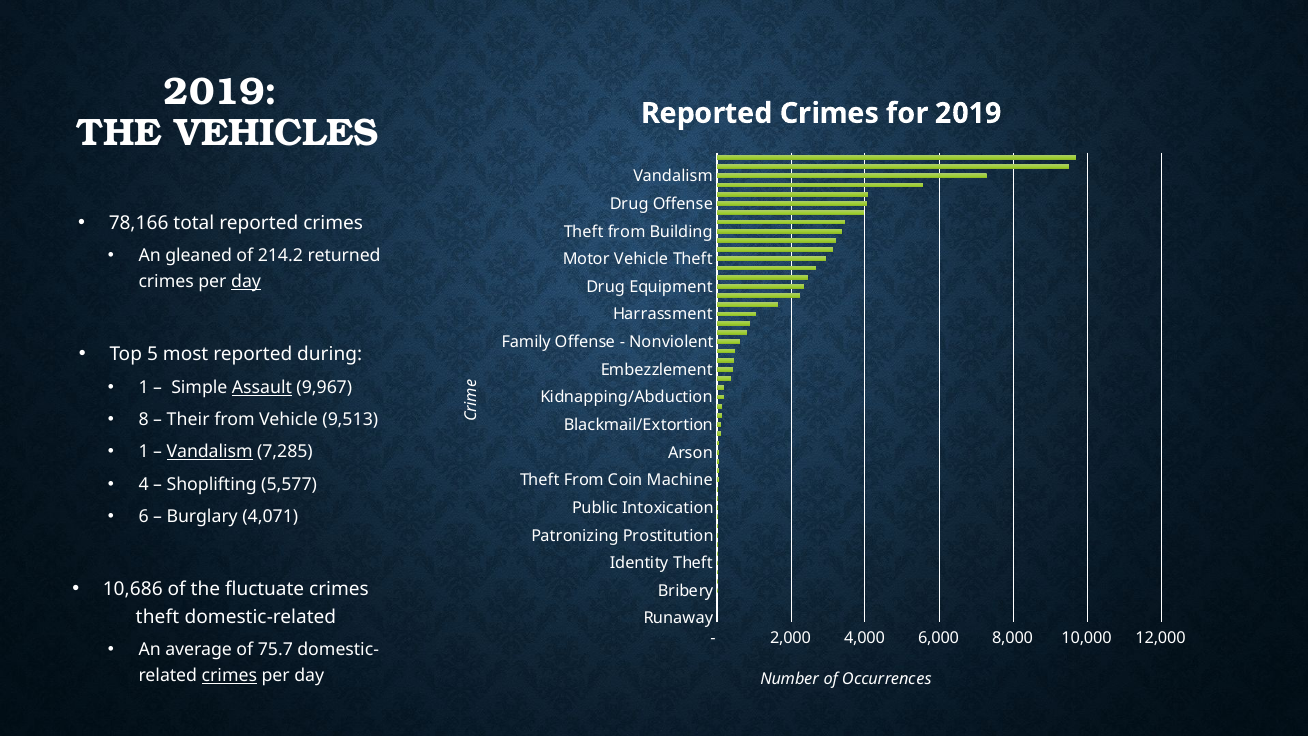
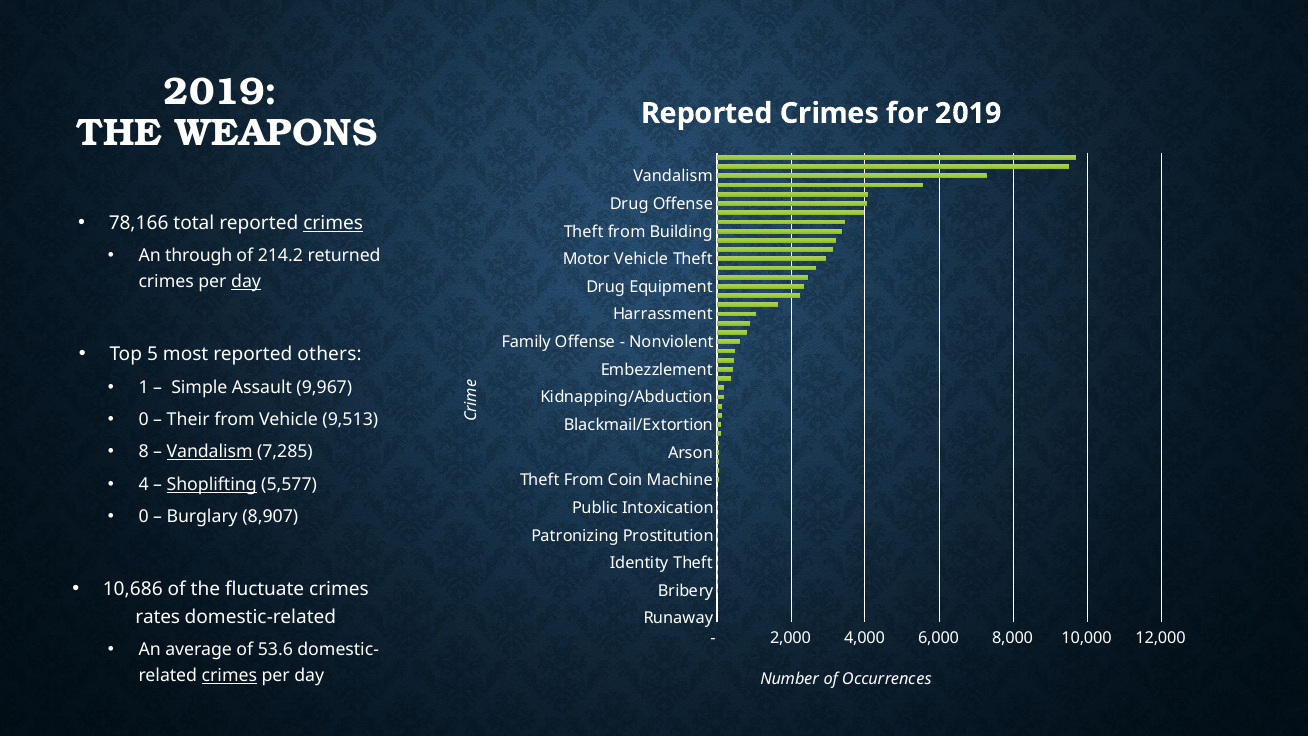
VEHICLES: VEHICLES -> WEAPONS (276, 133)
crimes underline: none -> present (333, 223)
gleaned: gleaned -> through (199, 256)
during: during -> others (330, 354)
Assault underline: present -> none (262, 387)
8: 8 -> 0 (144, 420)
1: 1 -> 8 (144, 452)
Shoplifting underline: none -> present (212, 484)
6: 6 -> 0 (144, 517)
4,071: 4,071 -> 8,907 (270, 517)
theft: theft -> rates (158, 617)
75.7: 75.7 -> 53.6 (275, 650)
